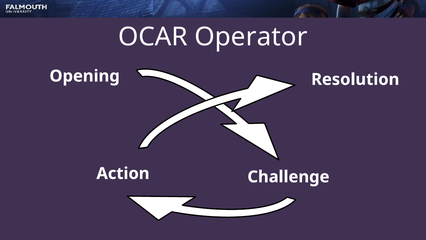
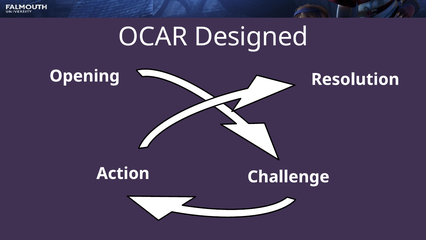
Operator: Operator -> Designed (251, 37)
